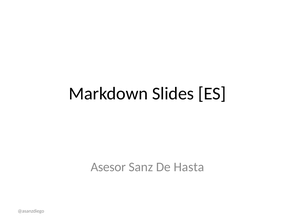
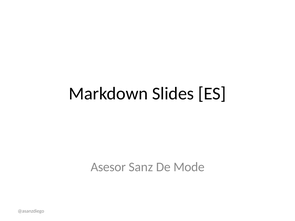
Hasta: Hasta -> Mode (189, 167)
